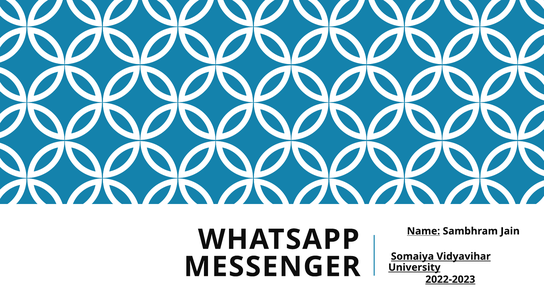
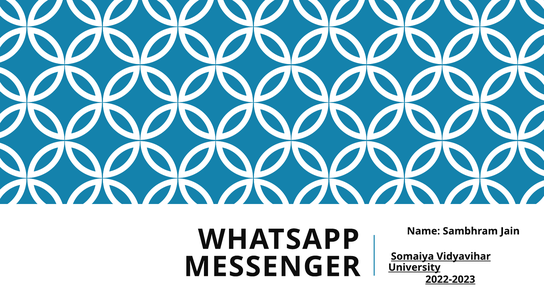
Name underline: present -> none (423, 231)
